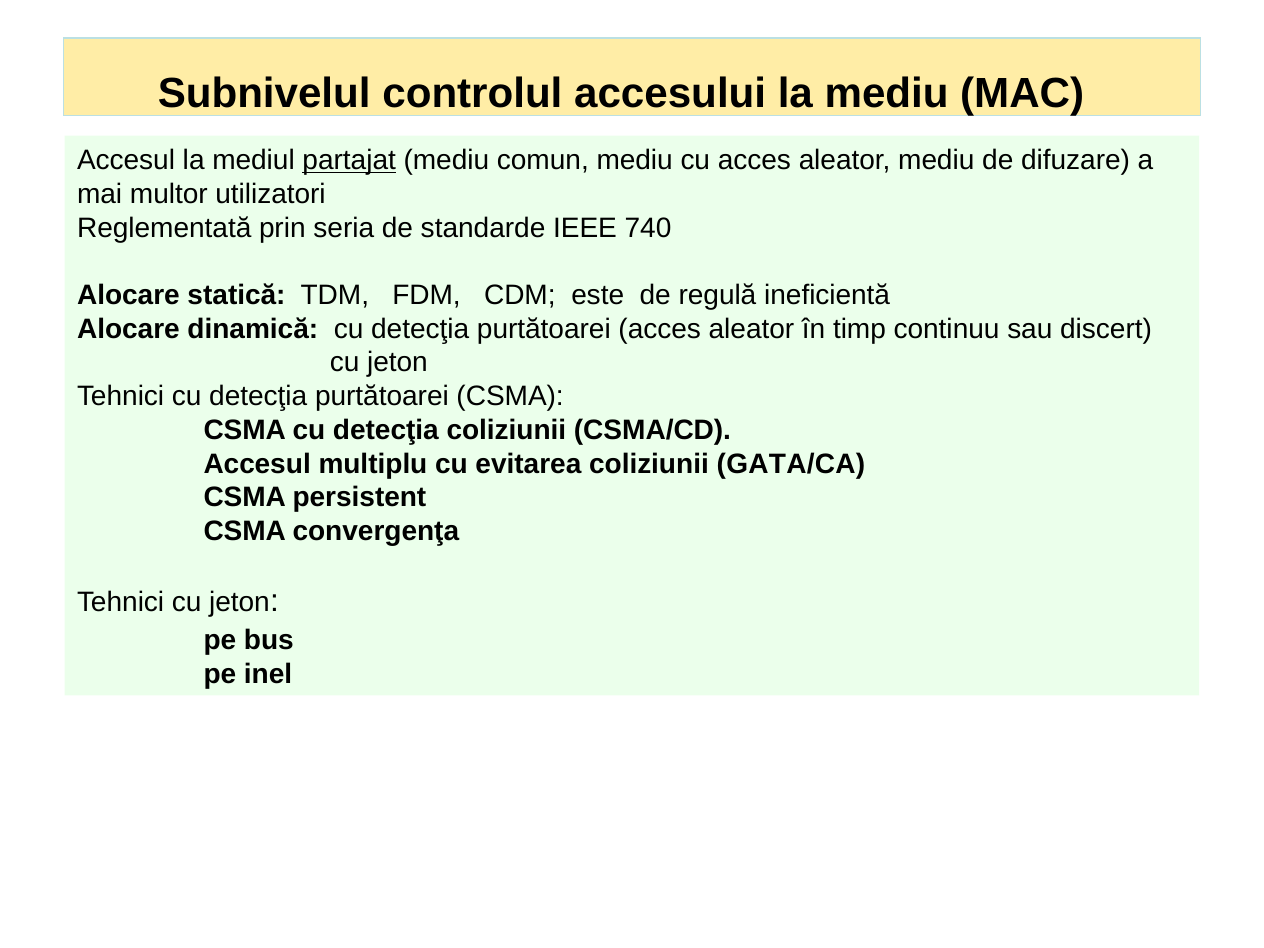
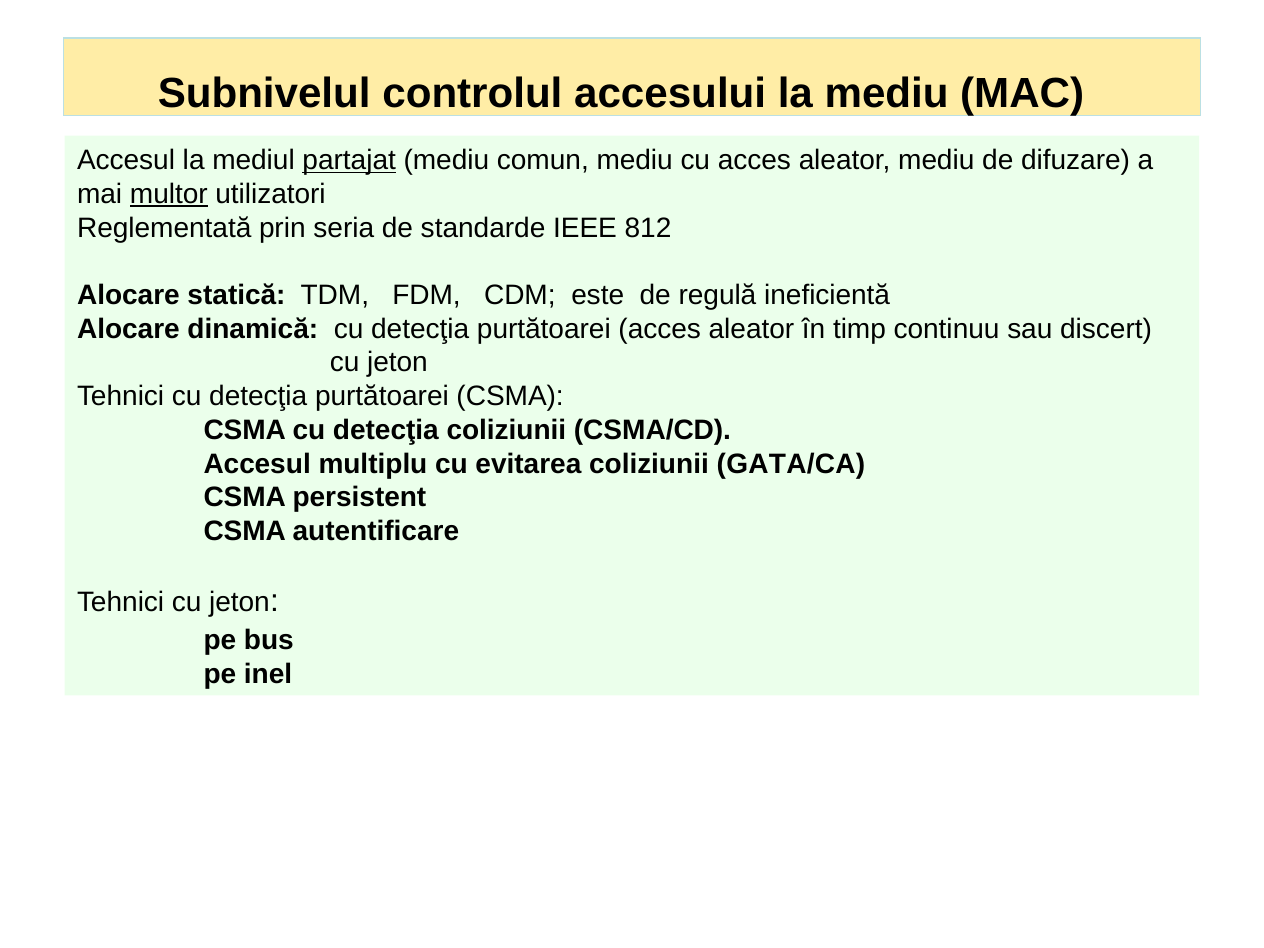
multor underline: none -> present (169, 194)
740: 740 -> 812 (648, 228)
convergenţa: convergenţa -> autentificare (376, 531)
